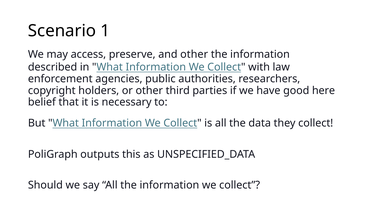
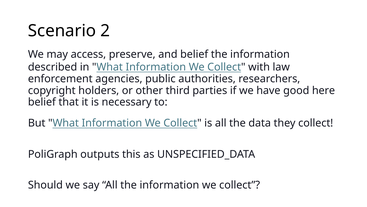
1: 1 -> 2 (105, 31)
and other: other -> belief (194, 54)
